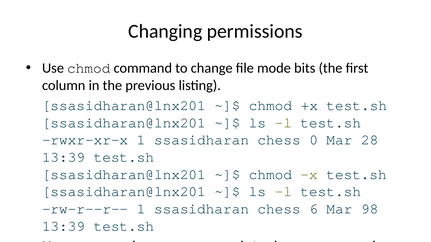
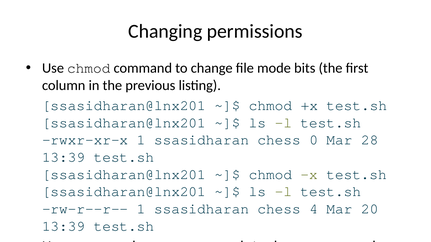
6: 6 -> 4 (314, 209)
98: 98 -> 20 (370, 209)
